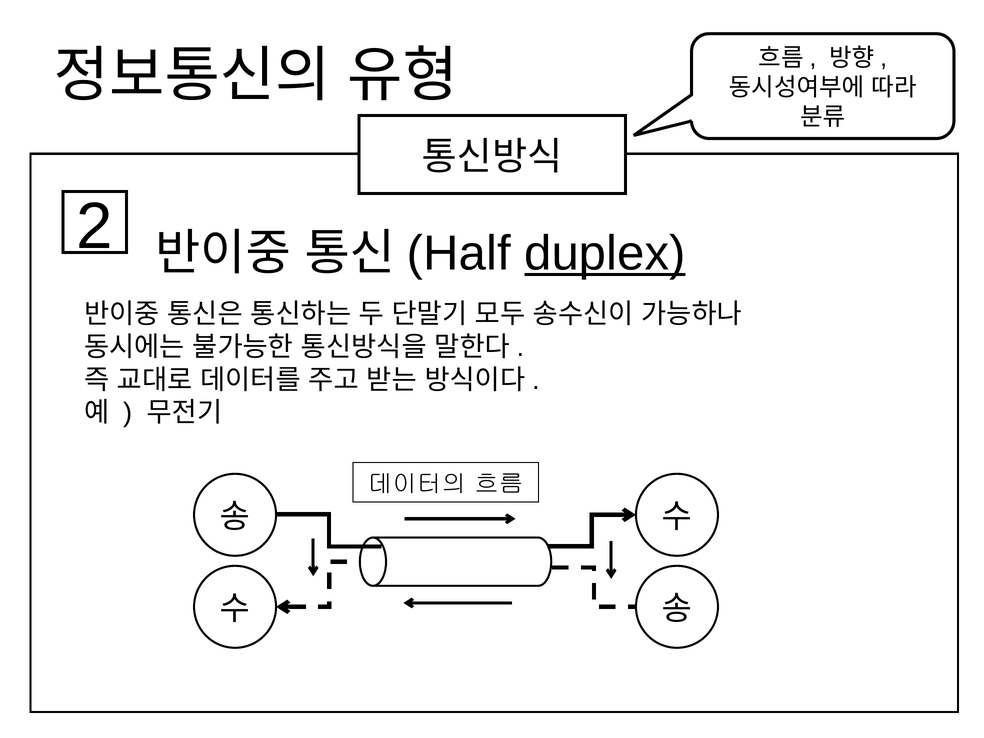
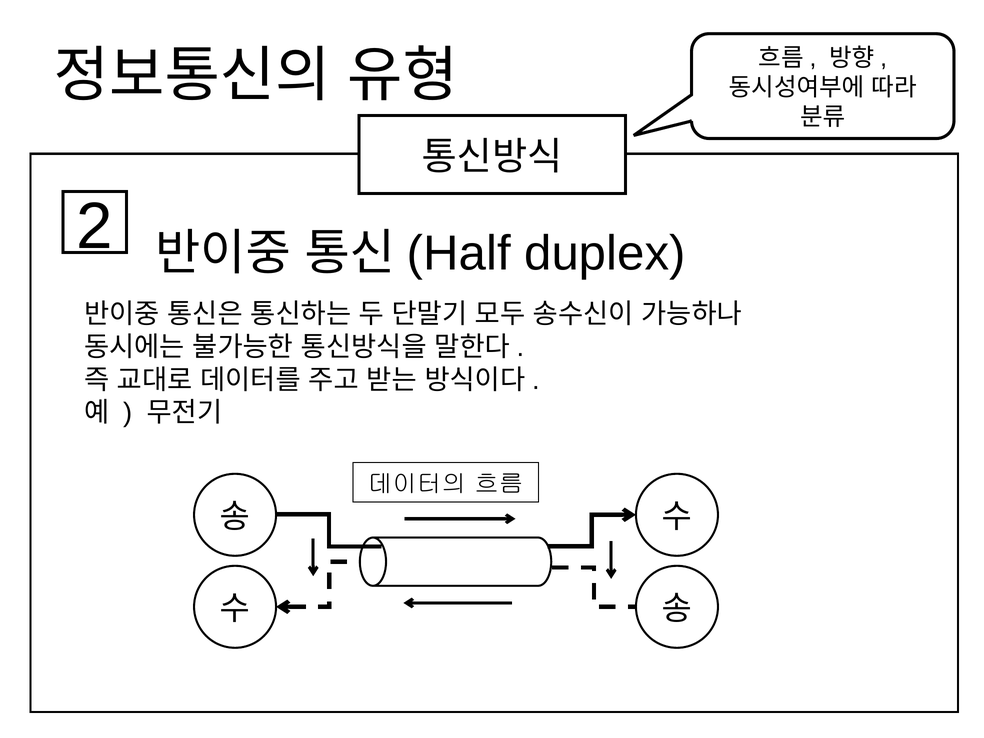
duplex underline: present -> none (605, 253)
